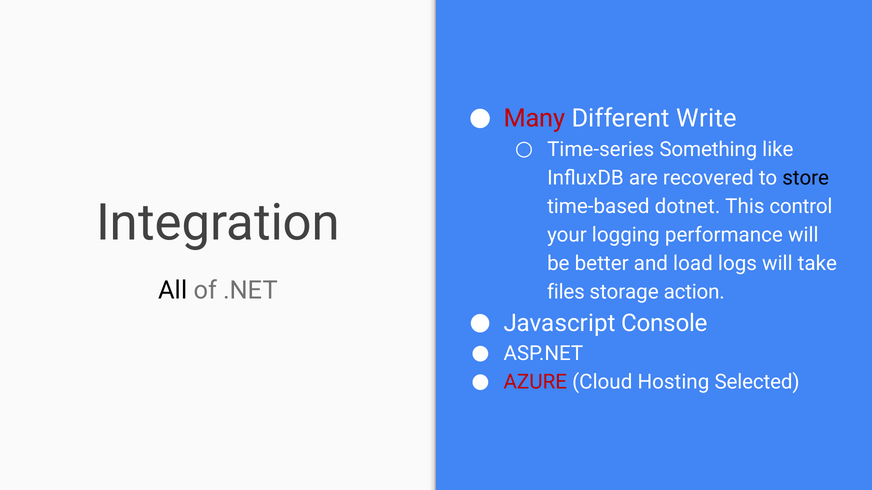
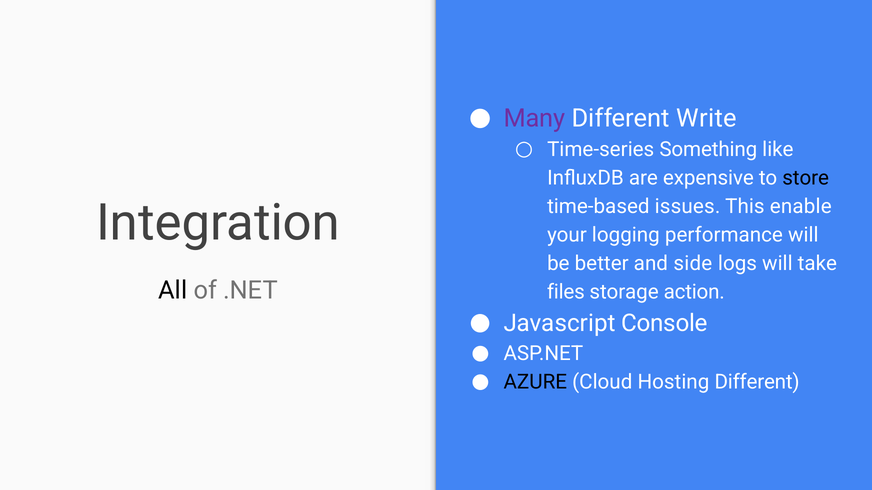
Many colour: red -> purple (535, 119)
recovered: recovered -> expensive (708, 178)
dotnet: dotnet -> issues (687, 207)
control: control -> enable (801, 207)
load: load -> side (693, 264)
AZURE colour: red -> black (535, 382)
Hosting Selected: Selected -> Different (757, 382)
